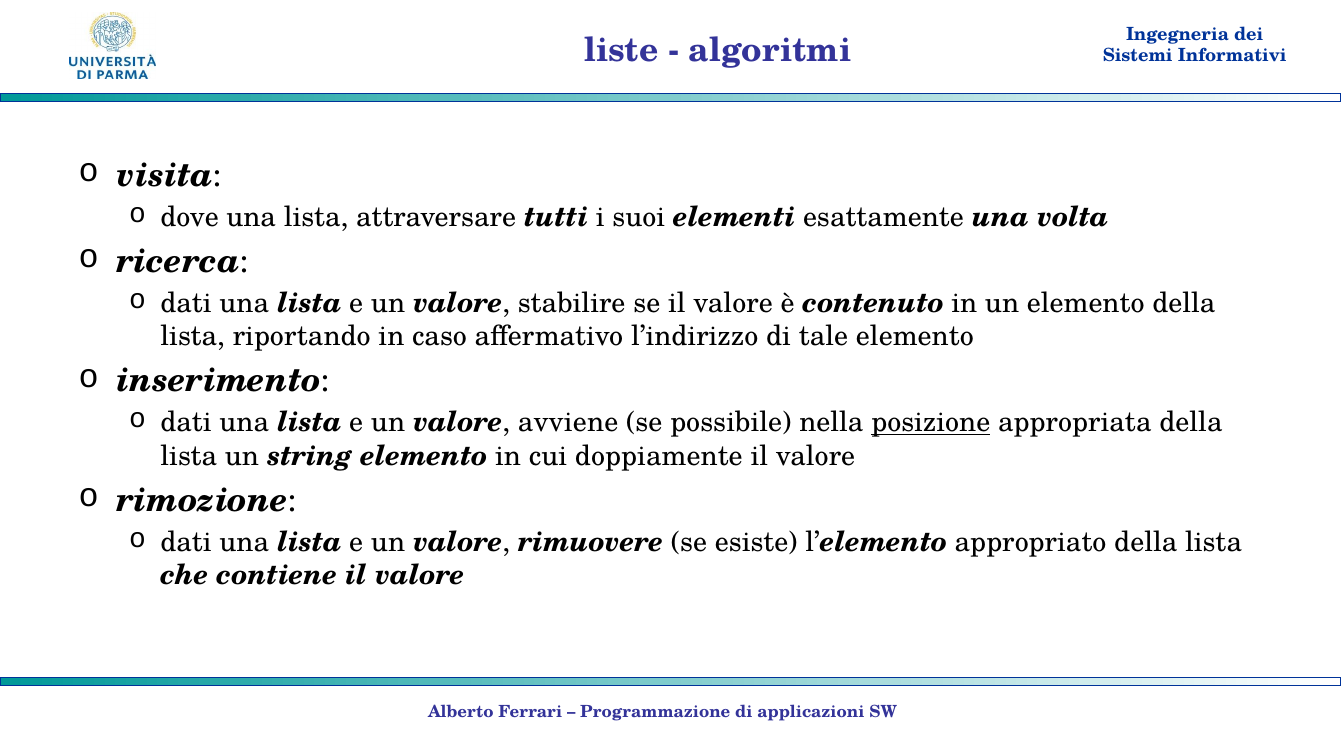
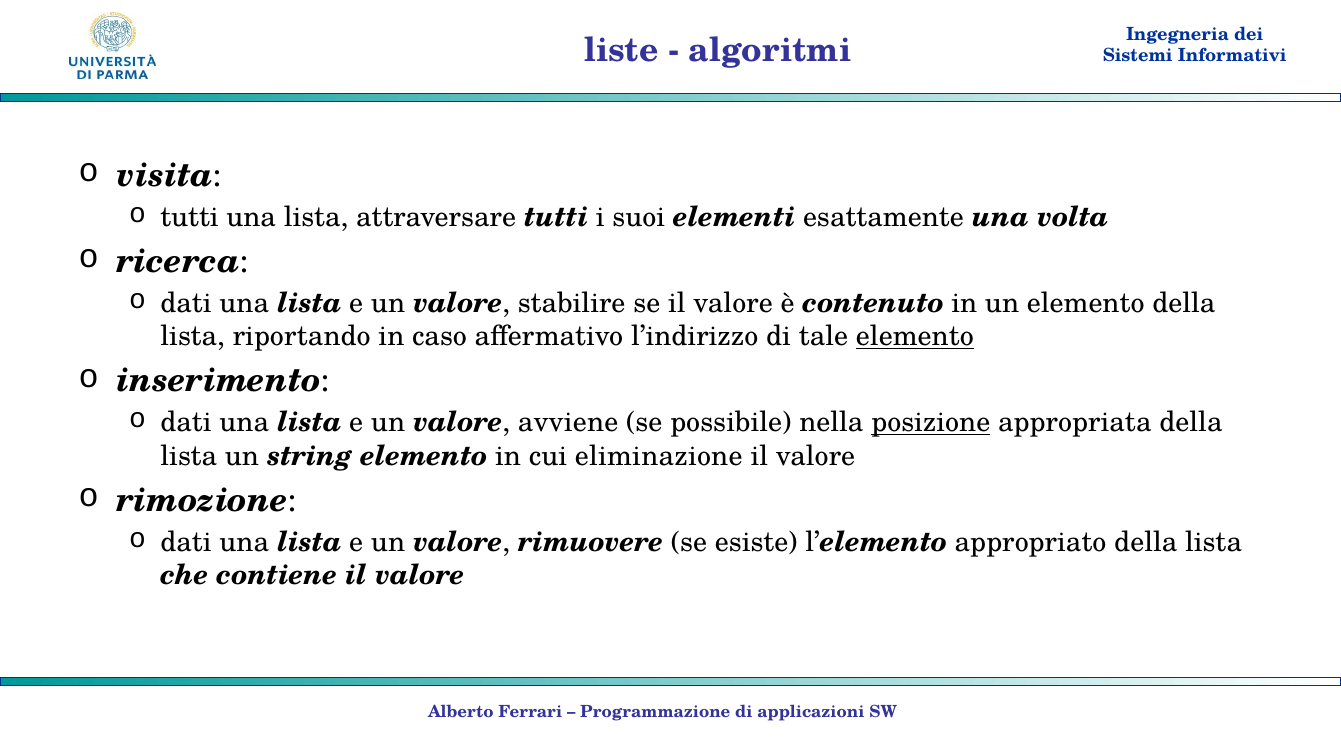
dove: dove -> tutti (190, 217)
elemento underline: none -> present (915, 337)
doppiamente: doppiamente -> eliminazione (659, 456)
